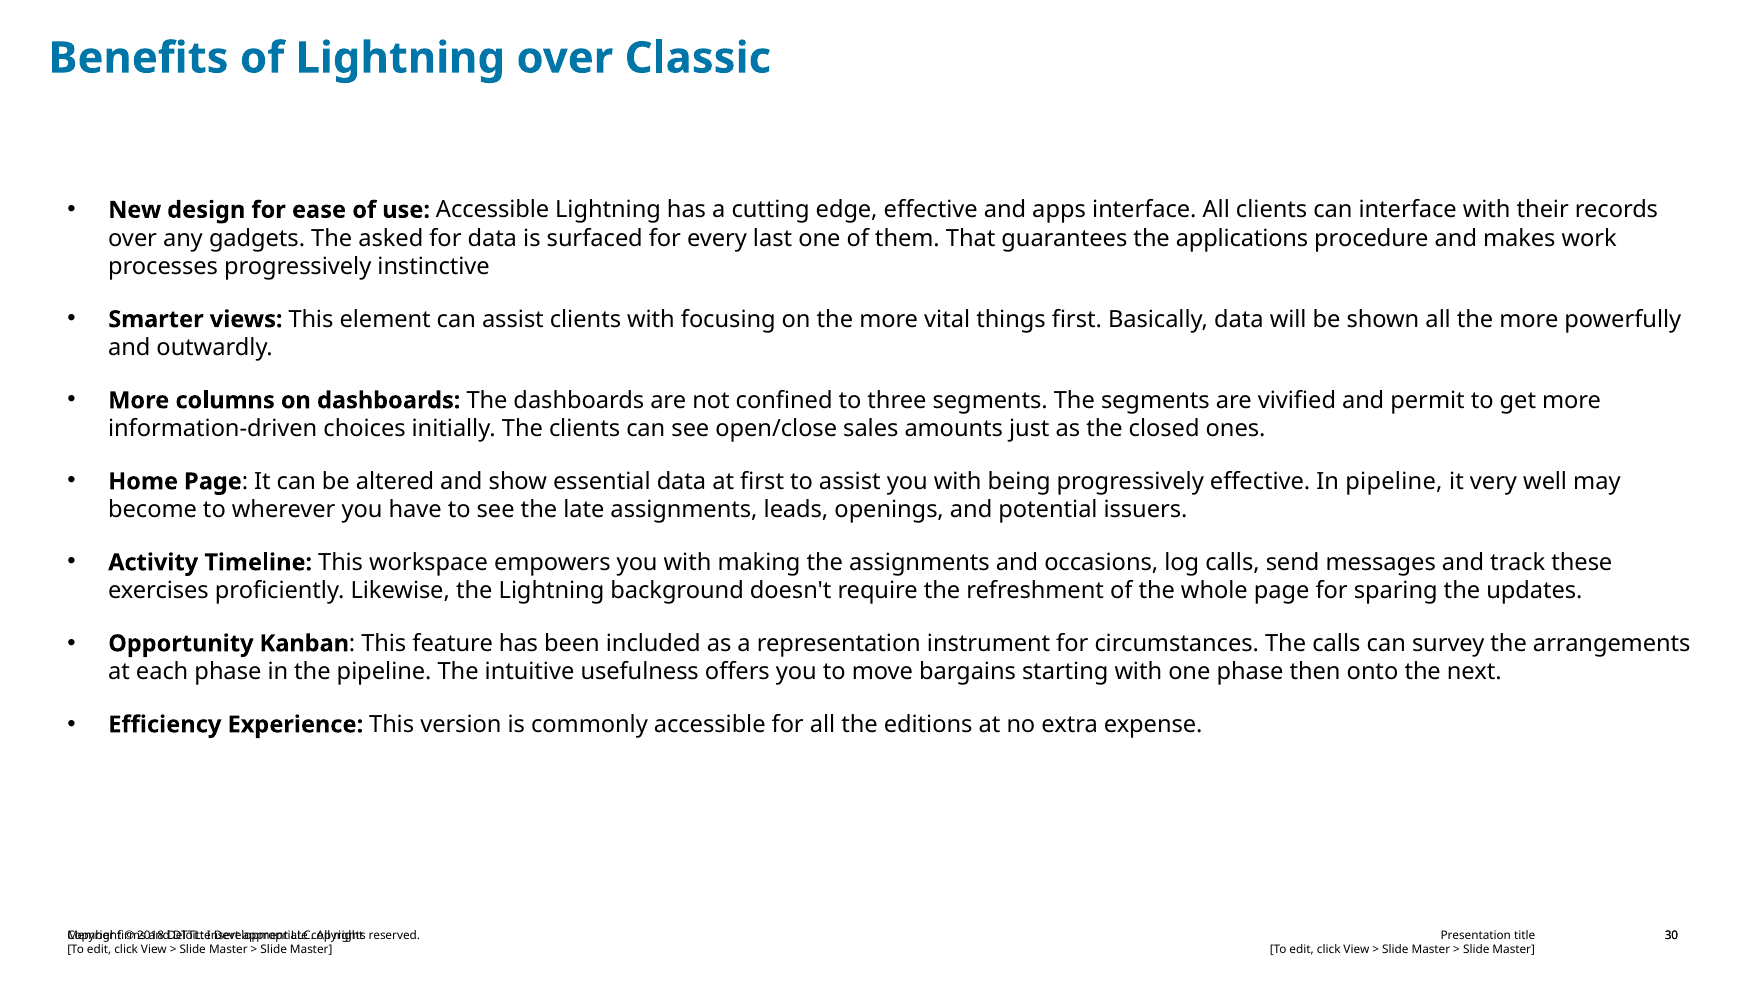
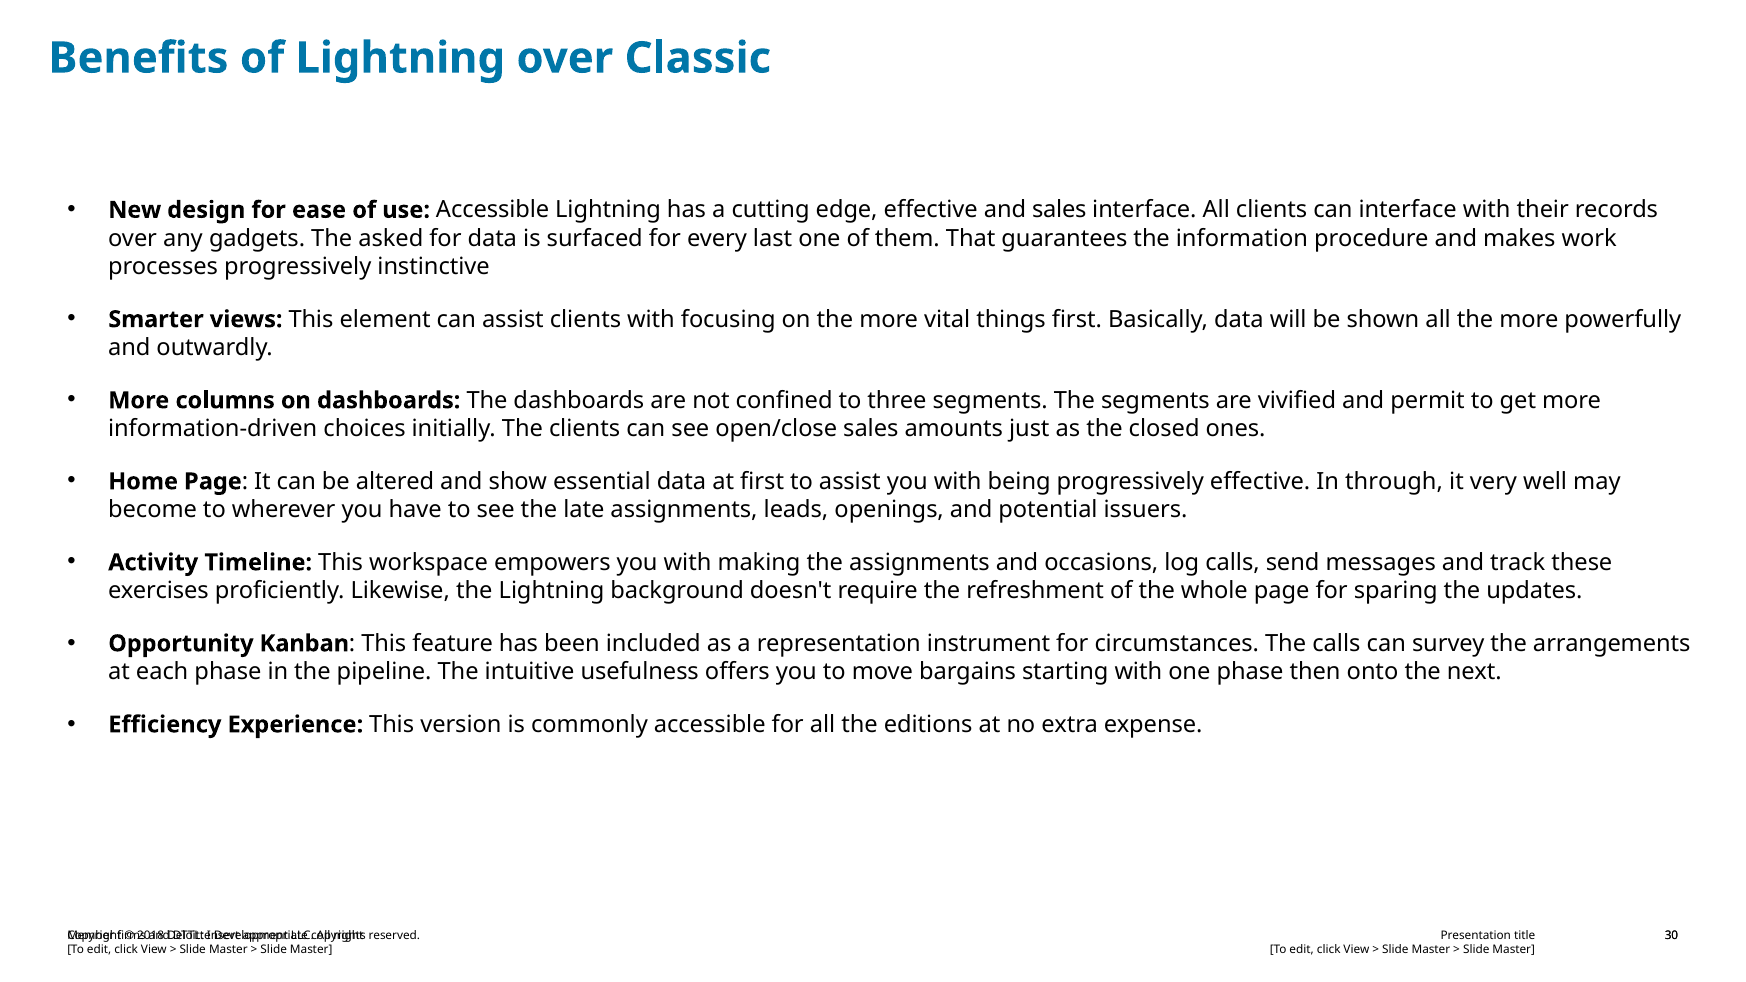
and apps: apps -> sales (1059, 210)
applications: applications -> information (1242, 238)
In pipeline: pipeline -> through (1394, 482)
